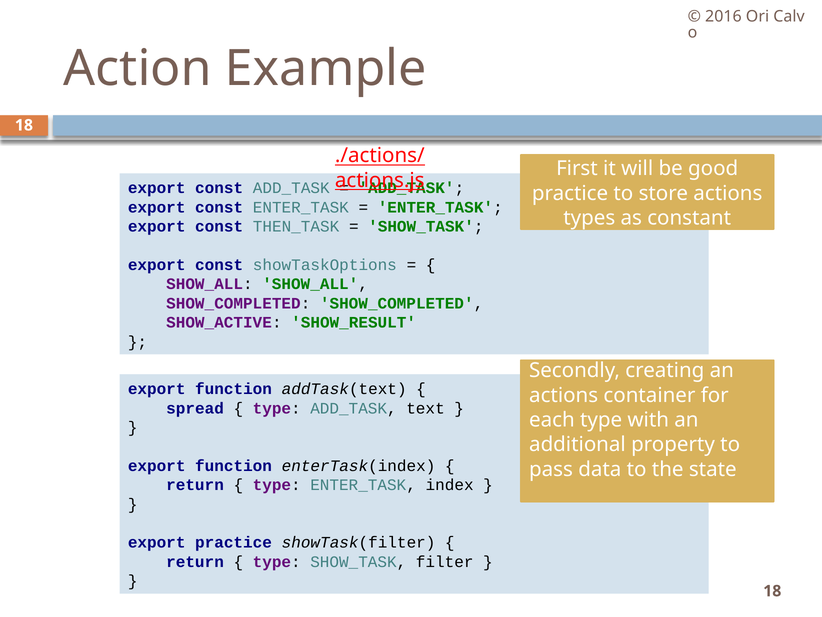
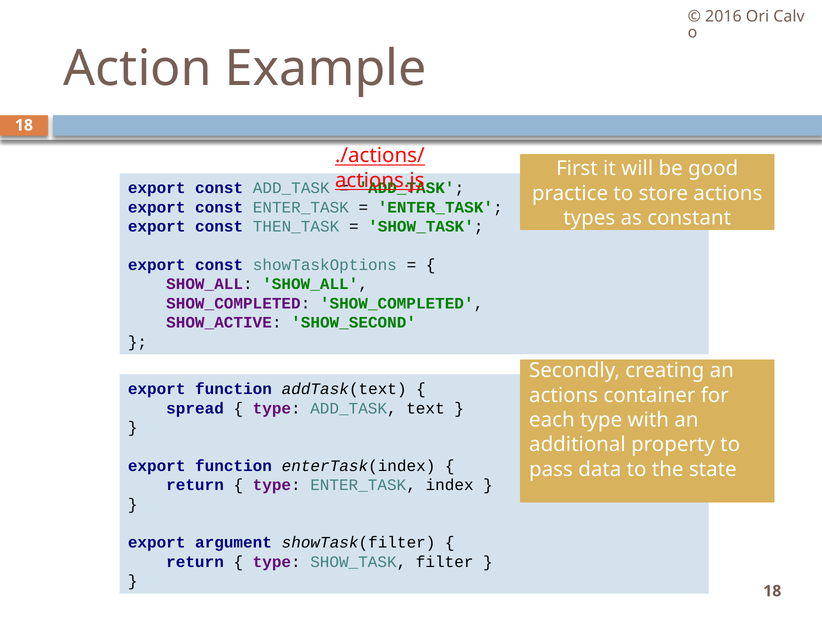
SHOW_RESULT: SHOW_RESULT -> SHOW_SECOND (354, 322)
export practice: practice -> argument (233, 542)
